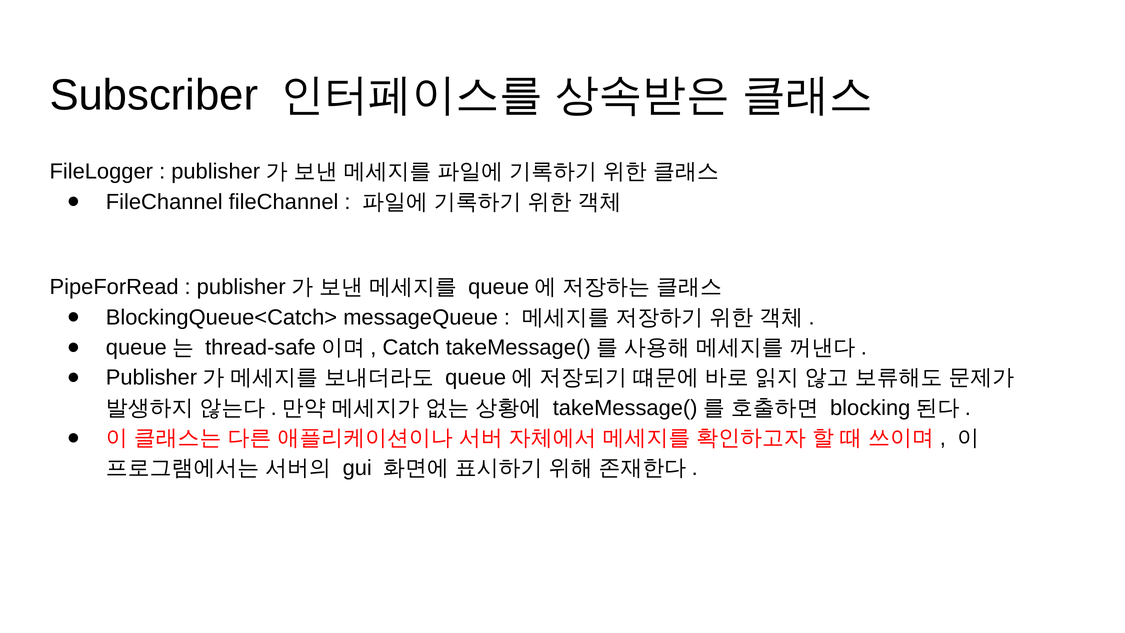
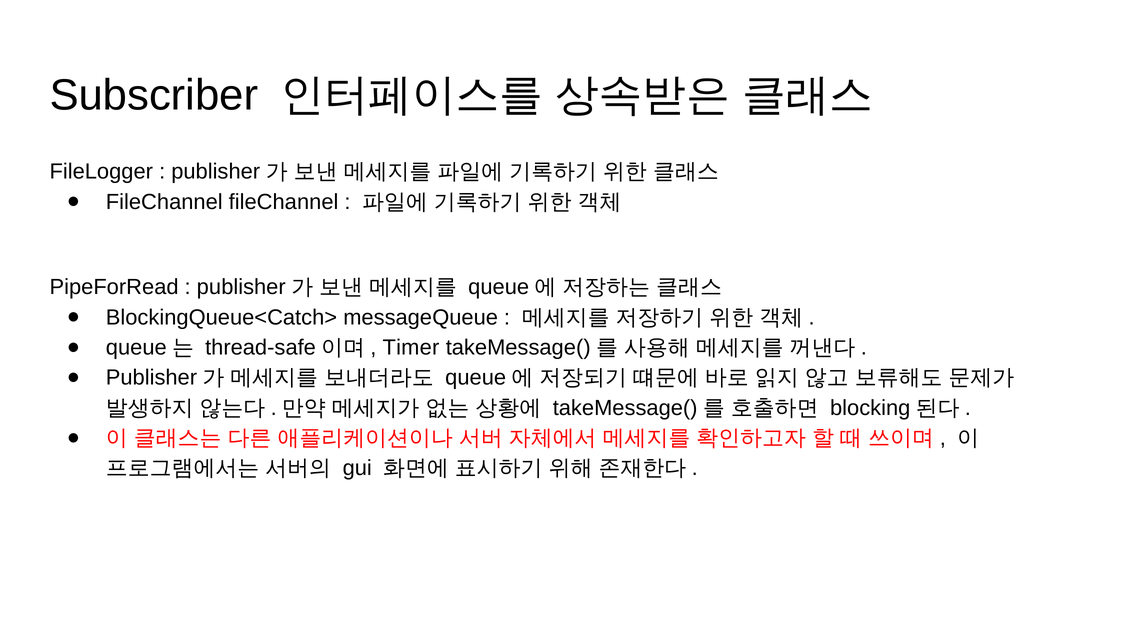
Catch: Catch -> Timer (411, 347)
